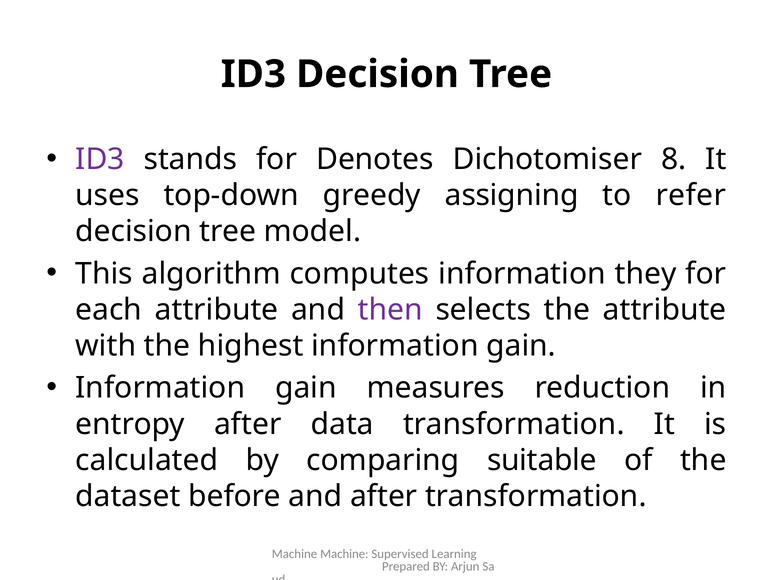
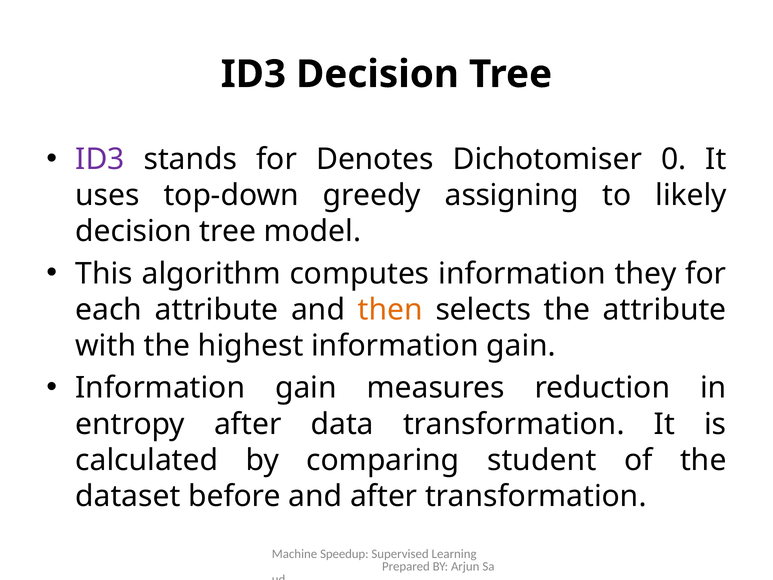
8: 8 -> 0 (674, 159)
refer: refer -> likely (691, 195)
then colour: purple -> orange (390, 310)
suitable: suitable -> student (542, 460)
Machine Machine: Machine -> Speedup (344, 554)
